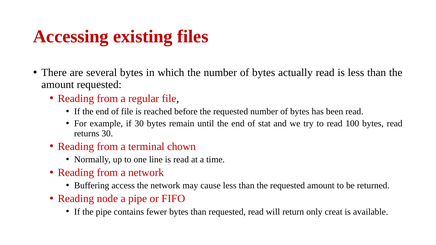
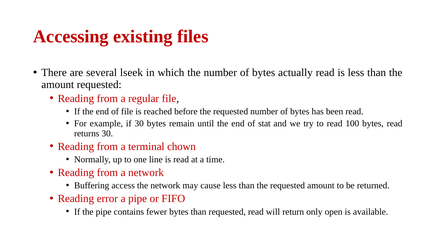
several bytes: bytes -> lseek (131, 73)
node: node -> error (107, 199)
creat: creat -> open (334, 212)
